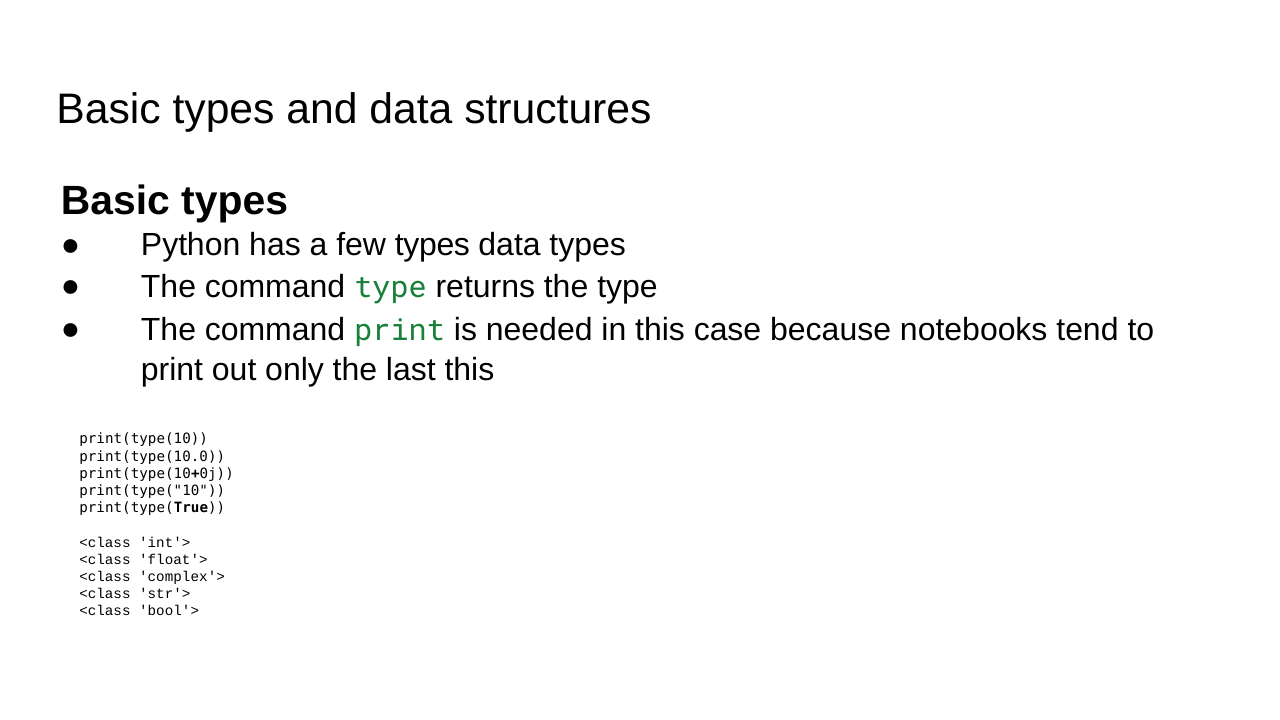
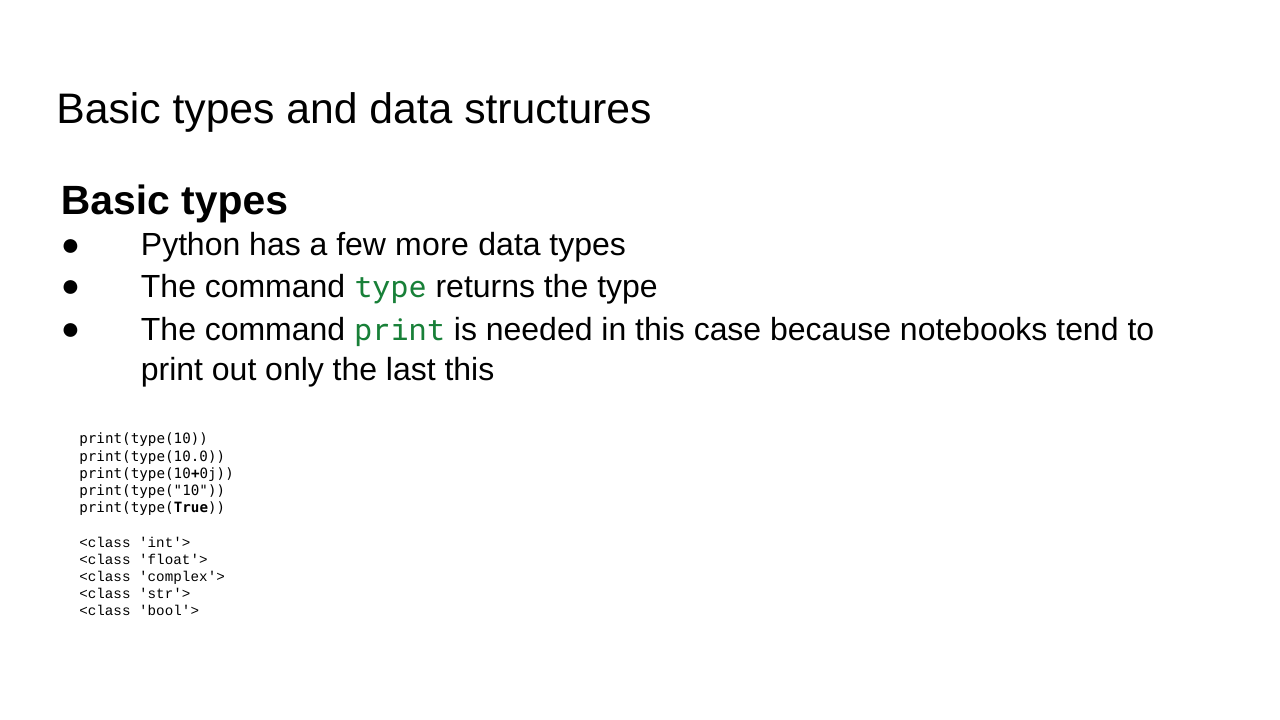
few types: types -> more (432, 245)
